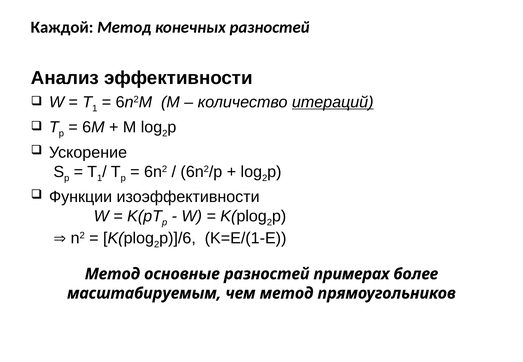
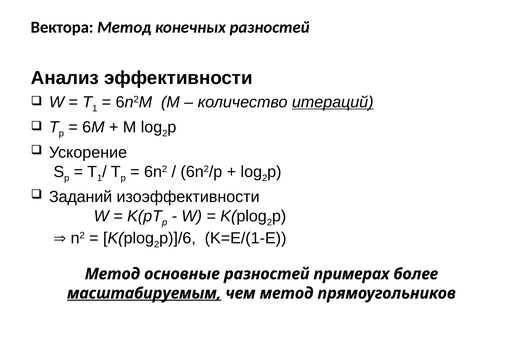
Каждой: Каждой -> Вектора (62, 27)
Функции: Функции -> Заданий (81, 197)
масштабируемым underline: none -> present (144, 293)
